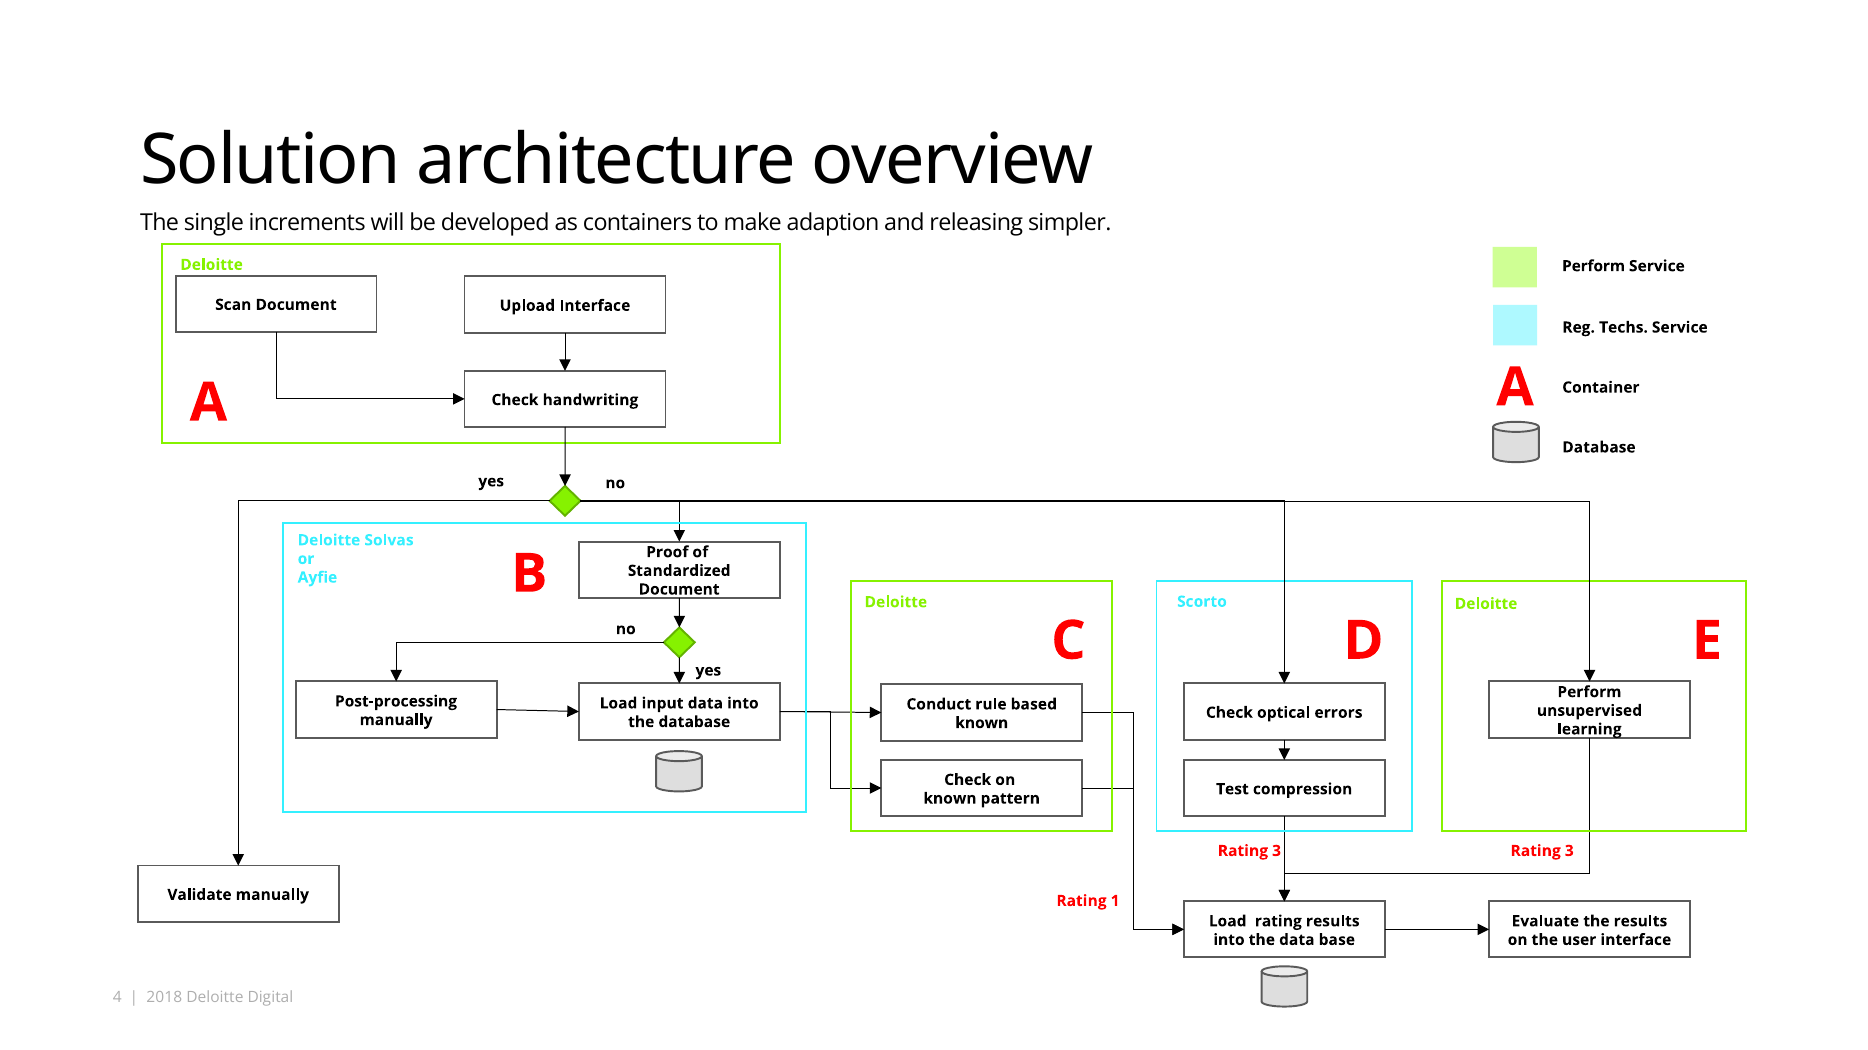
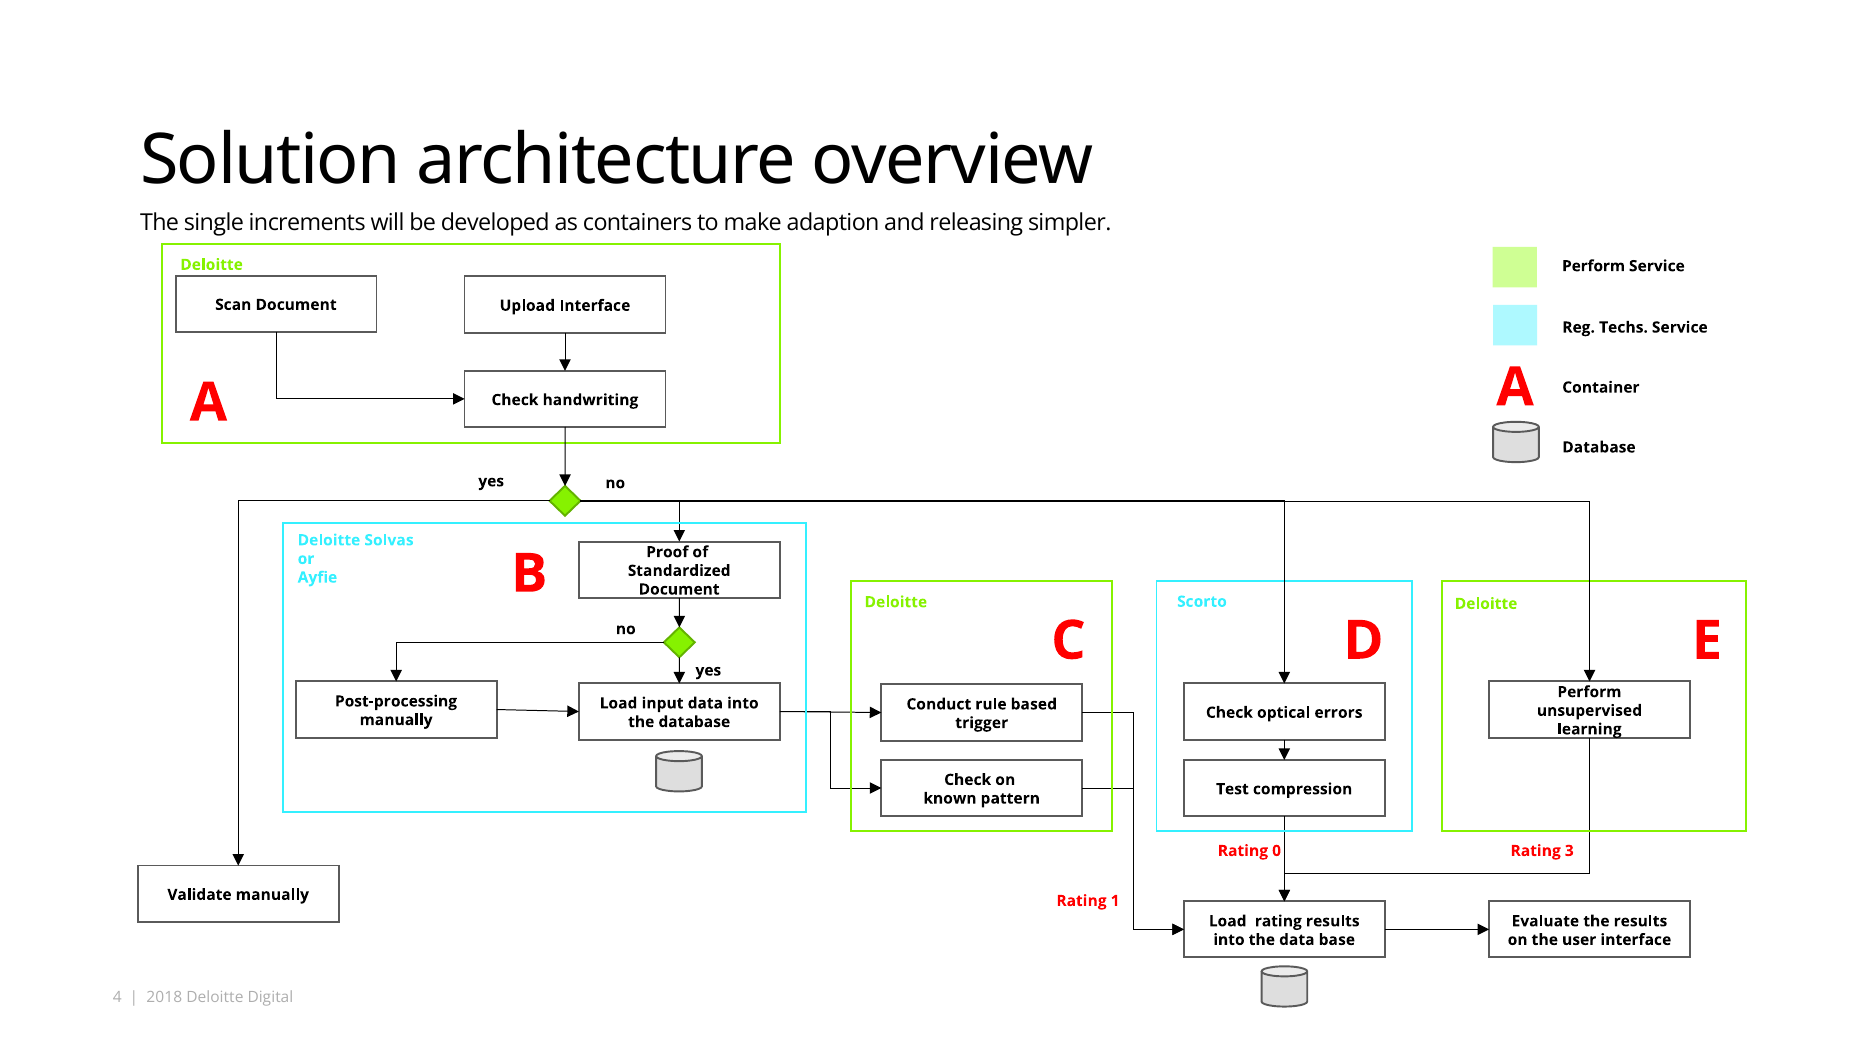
known: known -> trigger (982, 723)
3: 3 -> 0 (1277, 851)
